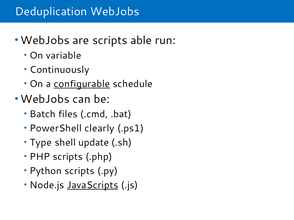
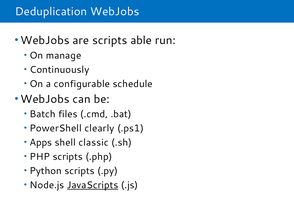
variable: variable -> manage (64, 56)
configurable underline: present -> none (82, 84)
Type: Type -> Apps (41, 143)
update: update -> classic (94, 143)
